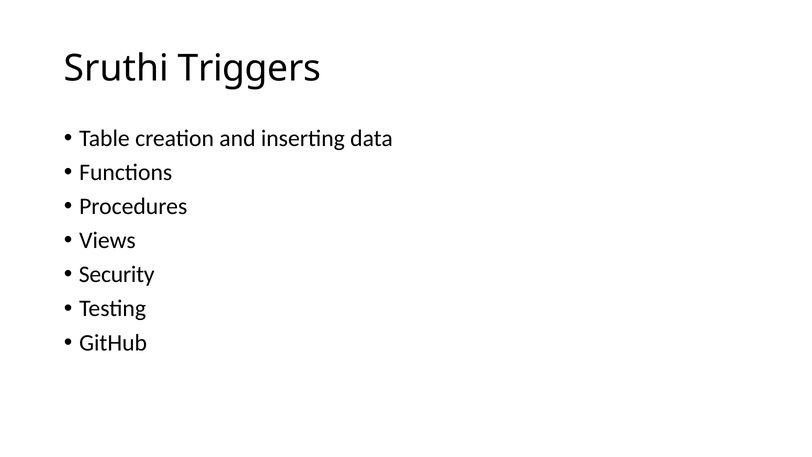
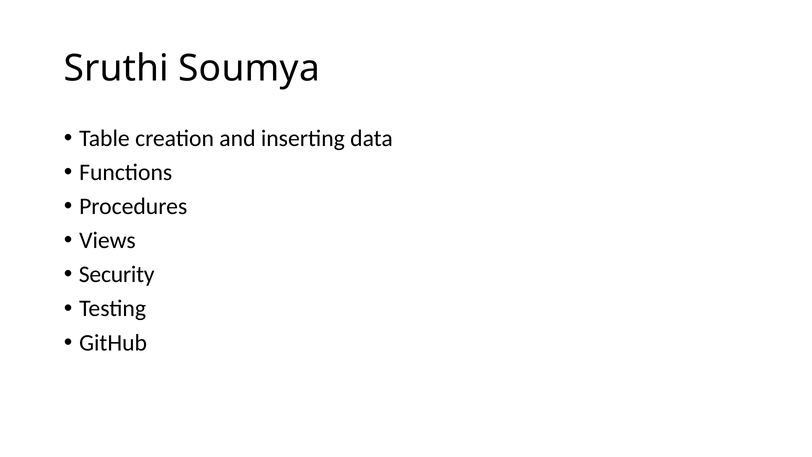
Triggers: Triggers -> Soumya (249, 68)
